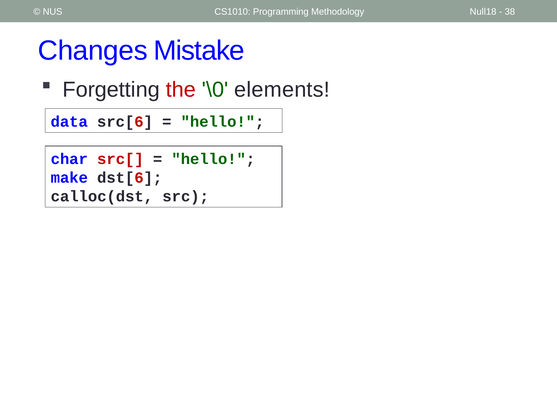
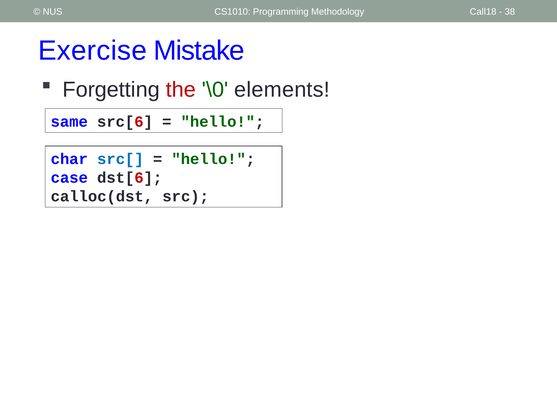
Null18: Null18 -> Call18 (483, 12)
Changes: Changes -> Exercise (92, 51)
data: data -> same (69, 122)
src[ colour: red -> blue (120, 159)
make: make -> case (69, 178)
